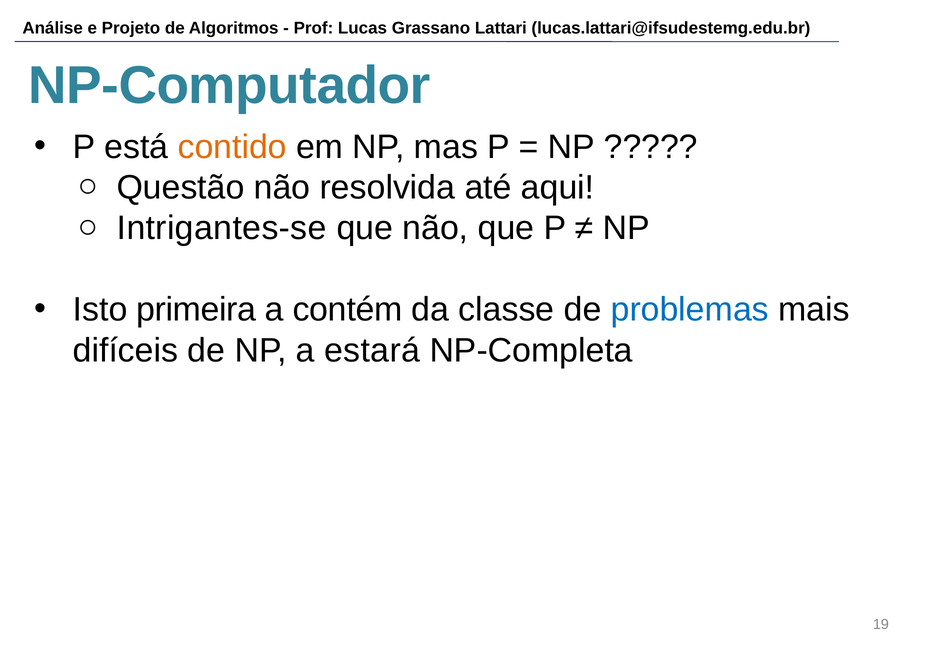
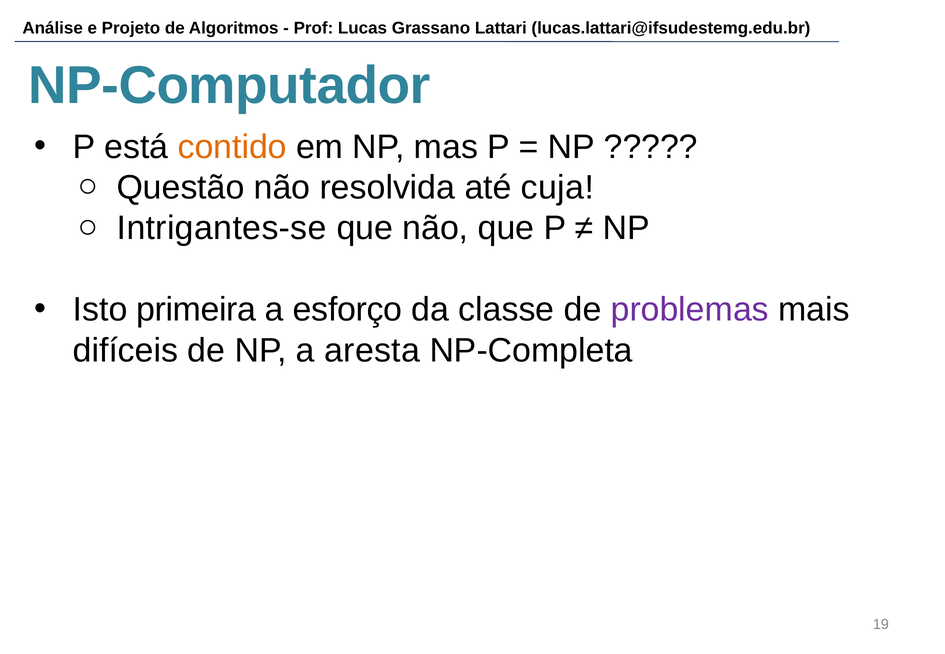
aqui: aqui -> cuja (557, 188)
contém: contém -> esforço (348, 310)
problemas colour: blue -> purple (690, 310)
estará: estará -> aresta (372, 351)
